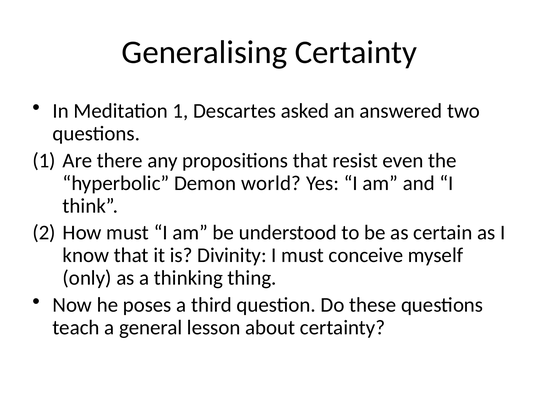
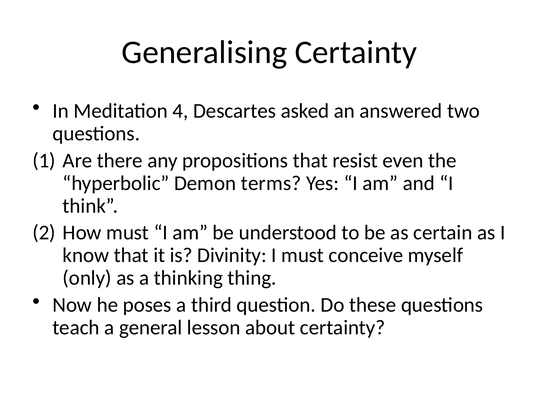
Meditation 1: 1 -> 4 (181, 111)
world: world -> terms (271, 183)
